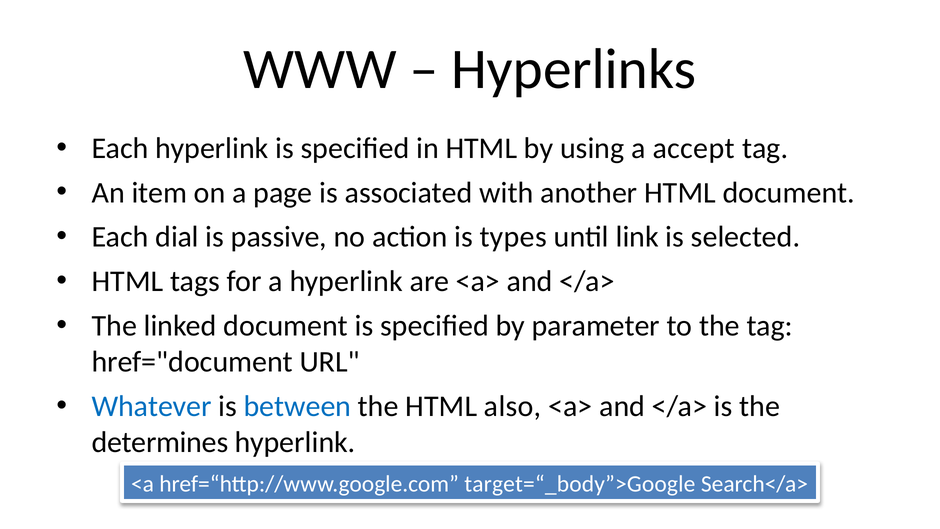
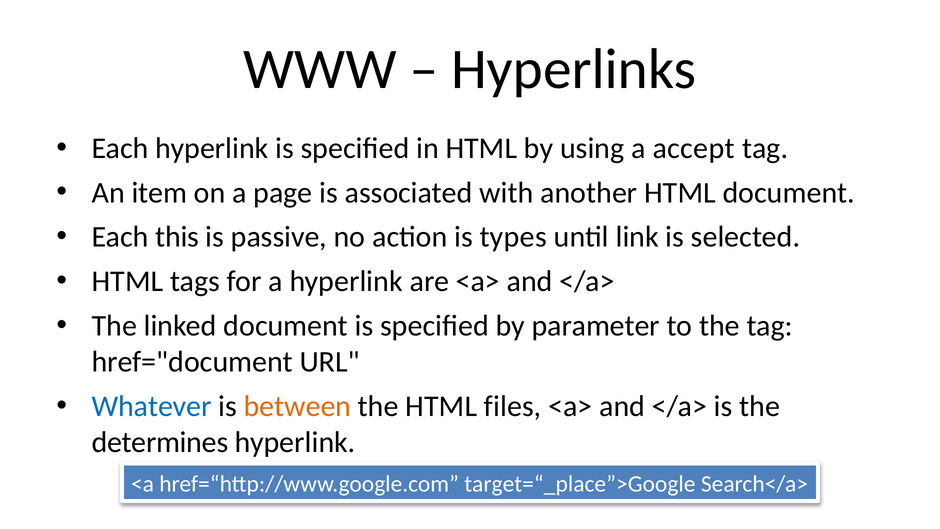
dial: dial -> this (177, 237)
between colour: blue -> orange (297, 406)
also: also -> files (513, 406)
target=“_body”>Google: target=“_body”>Google -> target=“_place”>Google (580, 484)
